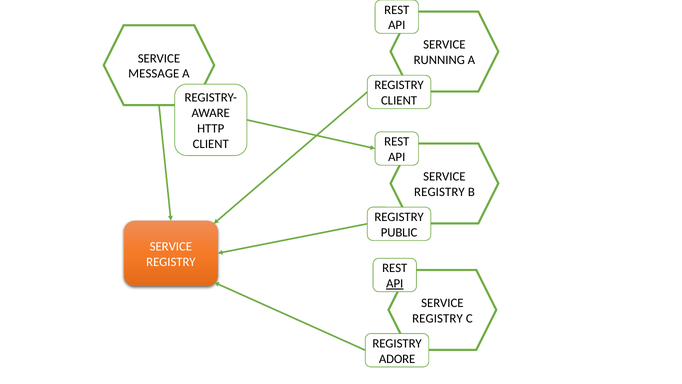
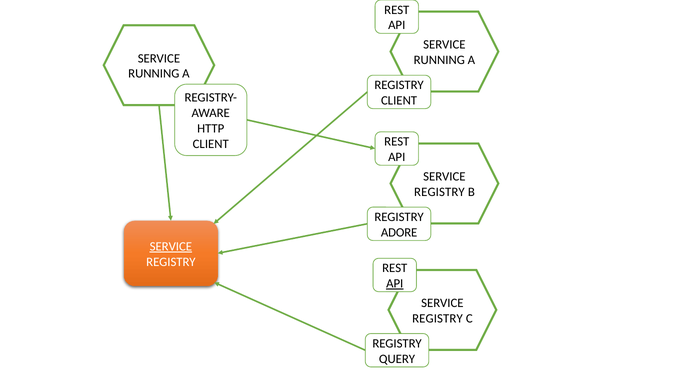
MESSAGE: MESSAGE -> RUNNING (154, 74)
PUBLIC: PUBLIC -> ADORE (399, 232)
SERVICE underline: none -> present (171, 246)
ADORE: ADORE -> QUERY (397, 358)
